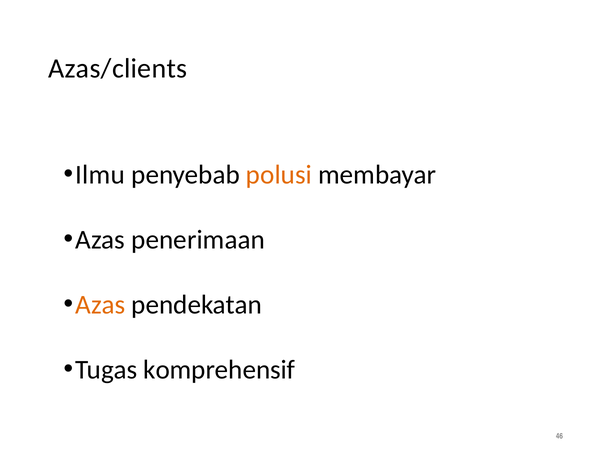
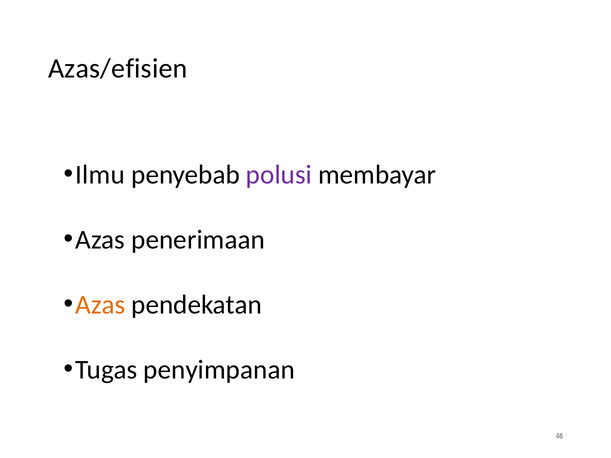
Azas/clients: Azas/clients -> Azas/efisien (118, 69)
polusi colour: orange -> purple (279, 175)
komprehensif: komprehensif -> penyimpanan (219, 370)
